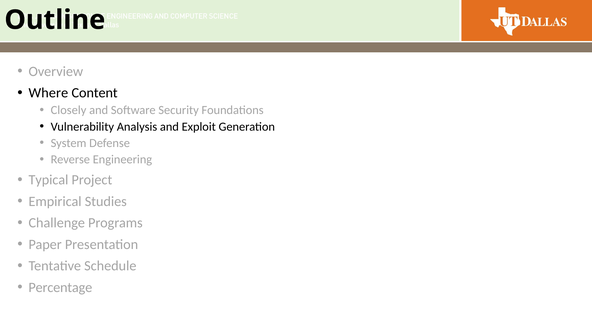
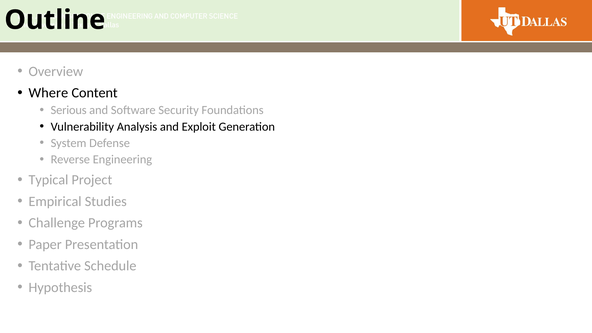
Closely: Closely -> Serious (69, 110)
Percentage: Percentage -> Hypothesis (60, 287)
